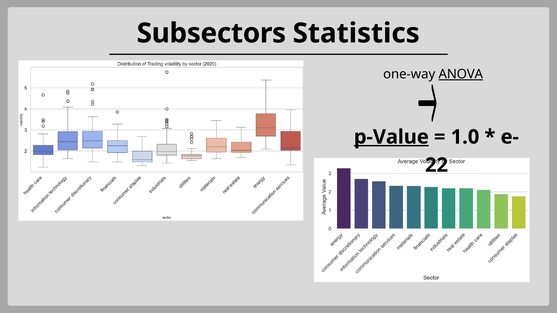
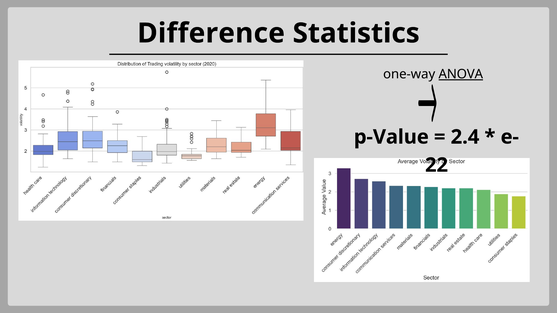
Subsectors: Subsectors -> Difference (211, 33)
p-Value underline: present -> none (391, 137)
1.0: 1.0 -> 2.4 (465, 137)
